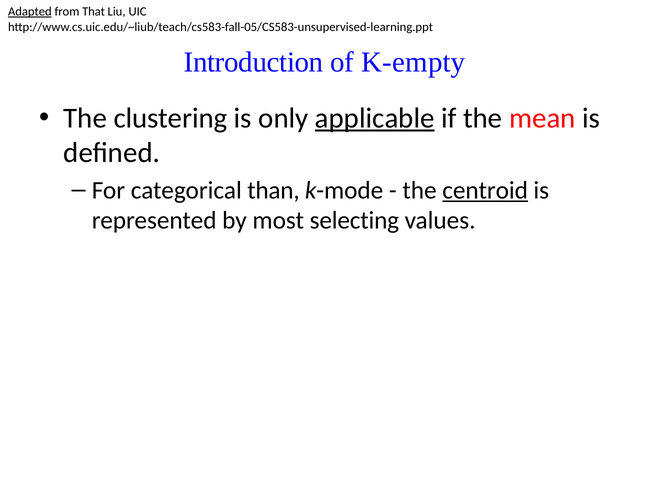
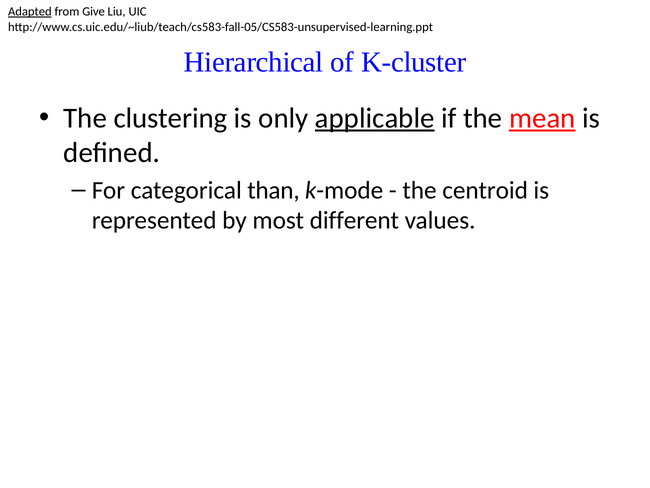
That: That -> Give (94, 12)
Introduction: Introduction -> Hierarchical (254, 62)
K-empty: K-empty -> K-cluster (414, 62)
mean underline: none -> present (542, 118)
centroid underline: present -> none (485, 190)
selecting: selecting -> different (354, 220)
